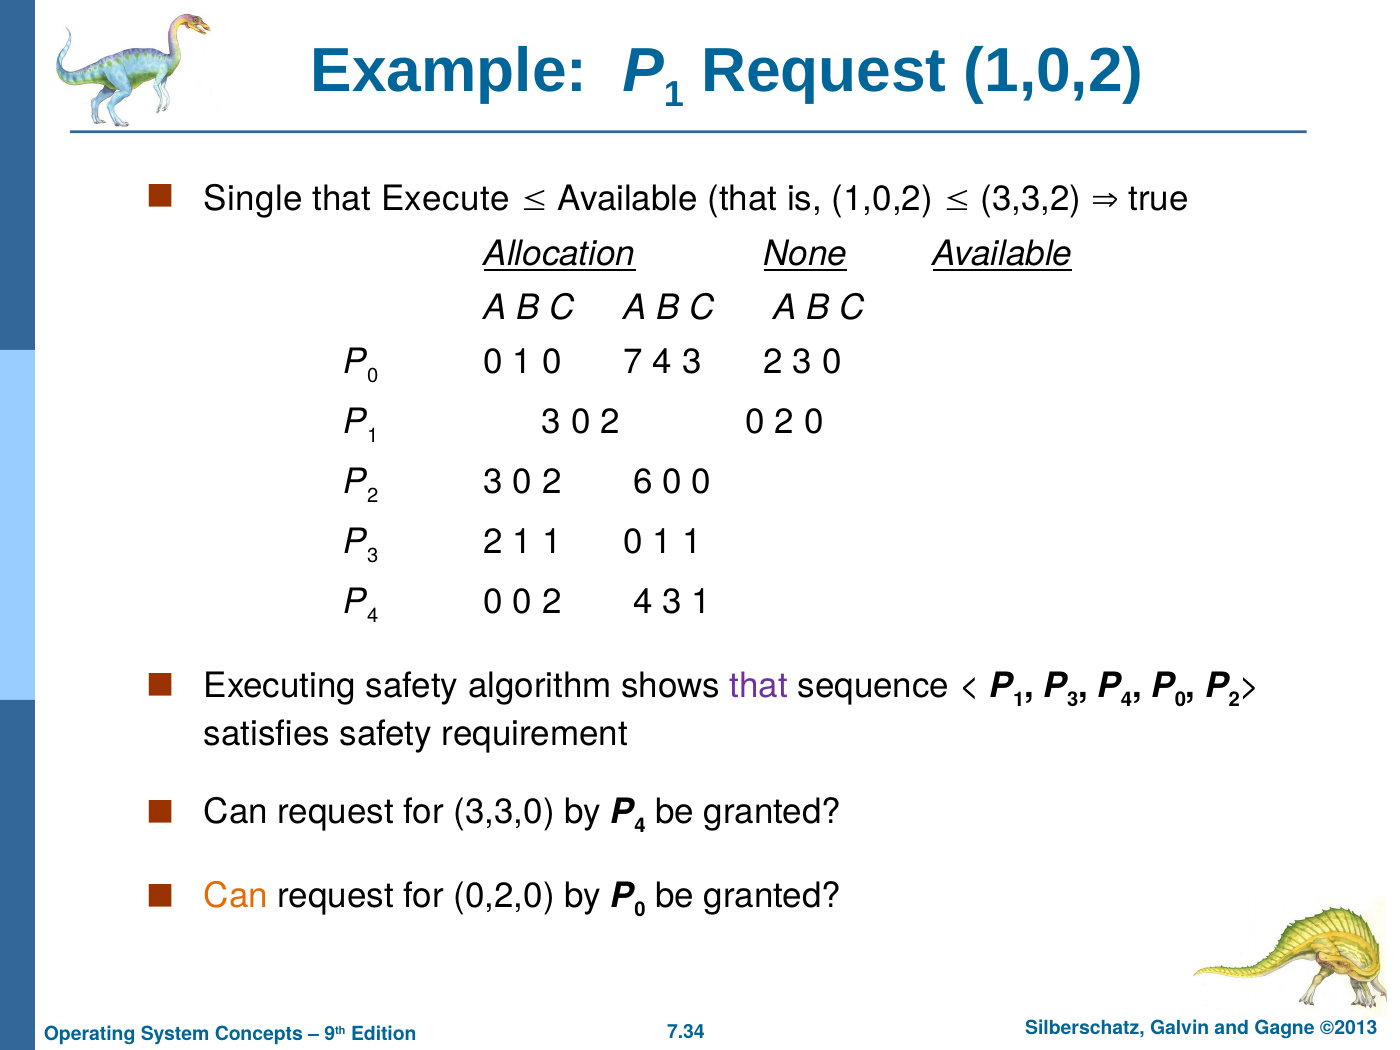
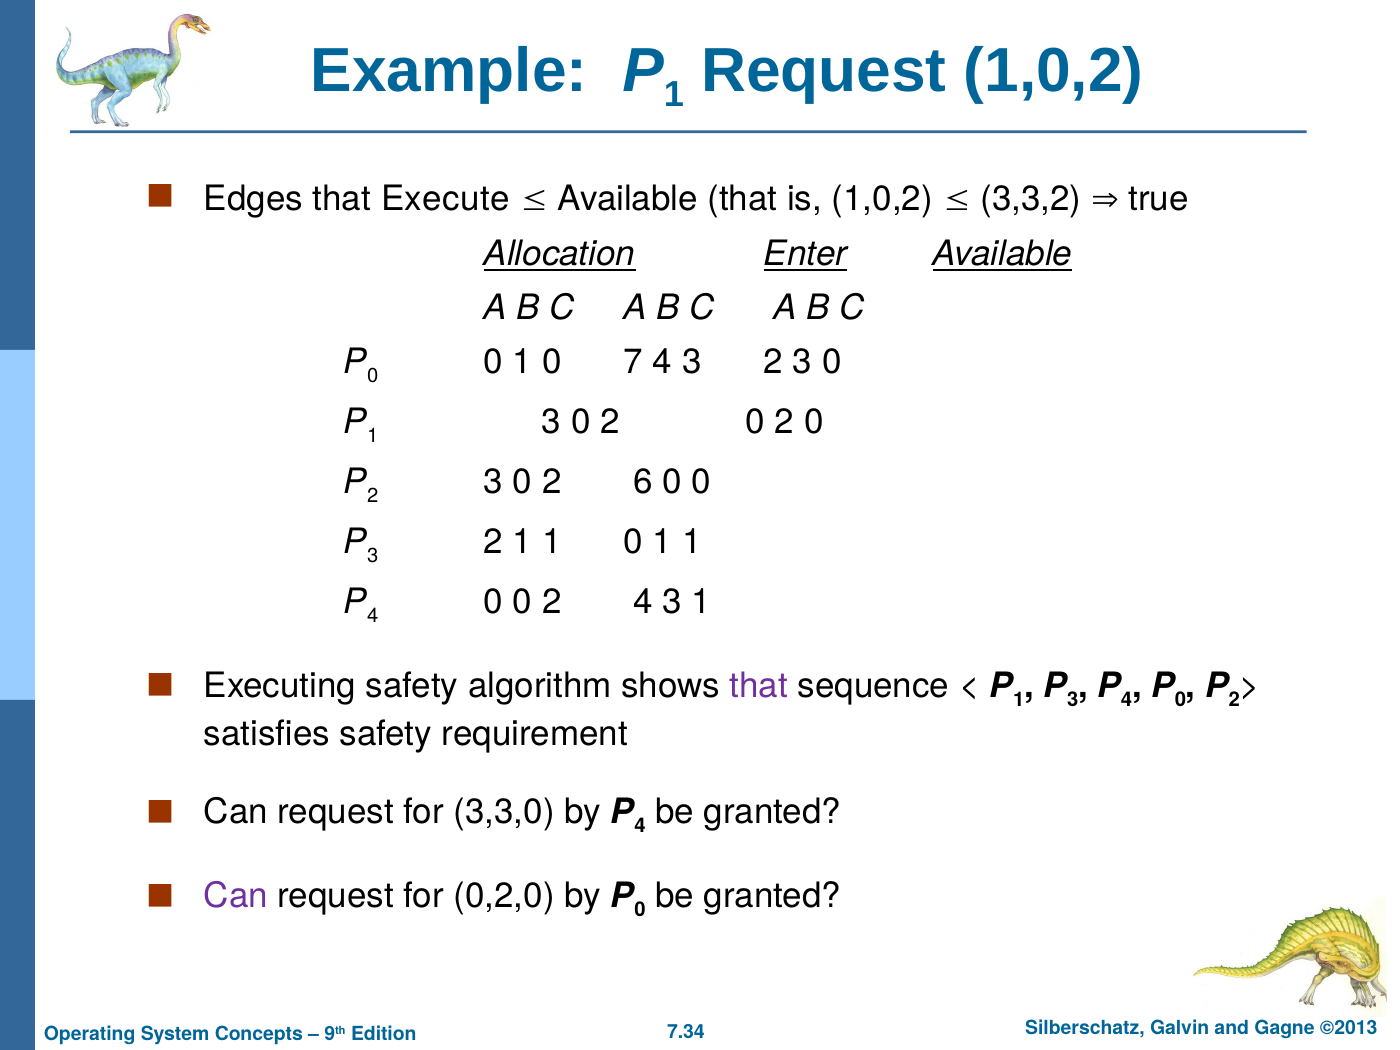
Single: Single -> Edges (253, 199)
None: None -> Enter (805, 254)
Can colour: orange -> purple (236, 896)
